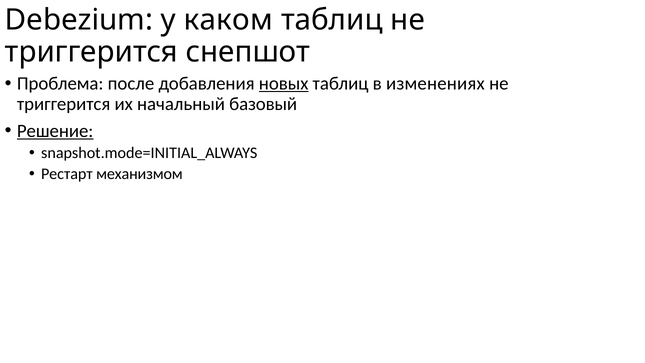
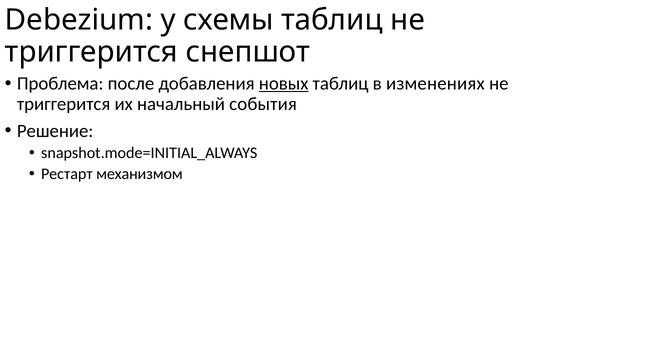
каком: каком -> схемы (229, 20)
базовый: базовый -> события (263, 104)
Решение underline: present -> none (55, 131)
